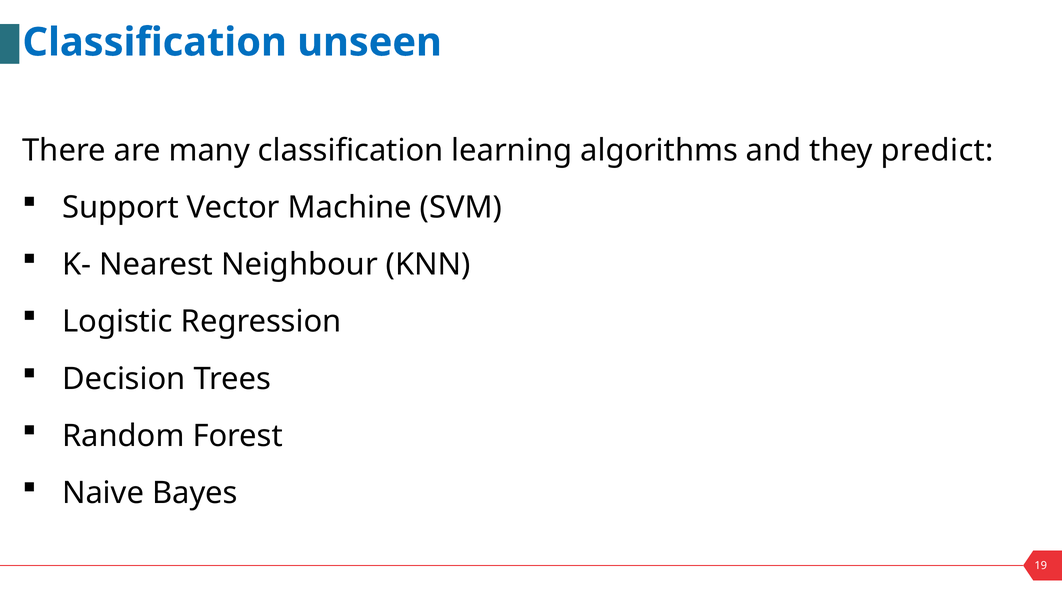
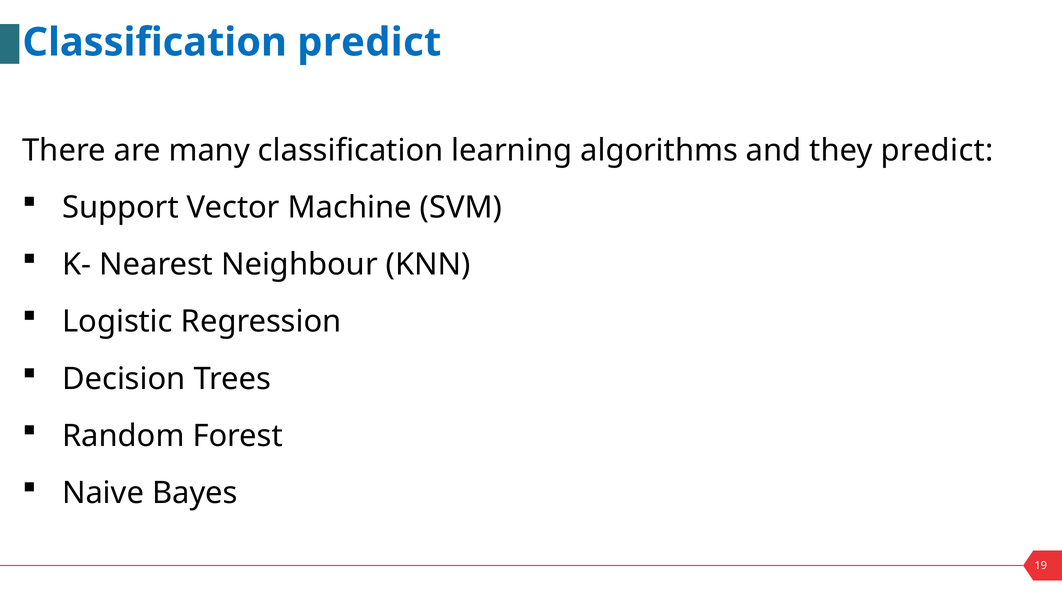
Classification unseen: unseen -> predict (369, 42)
